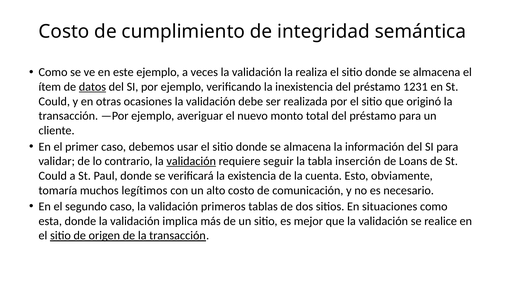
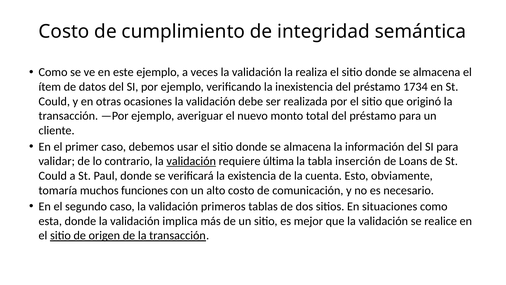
datos underline: present -> none (92, 87)
1231: 1231 -> 1734 (415, 87)
seguir: seguir -> última (278, 161)
legítimos: legítimos -> funciones (145, 190)
